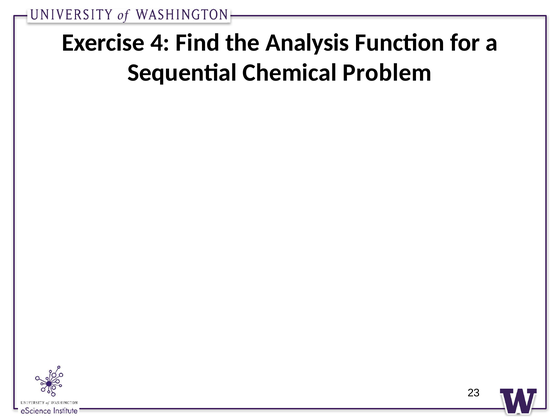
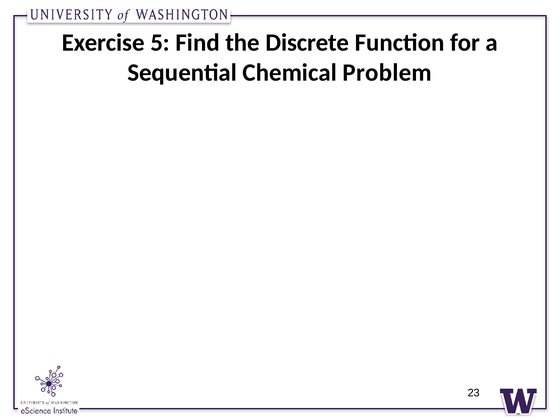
4: 4 -> 5 (160, 43)
Analysis: Analysis -> Discrete (307, 43)
